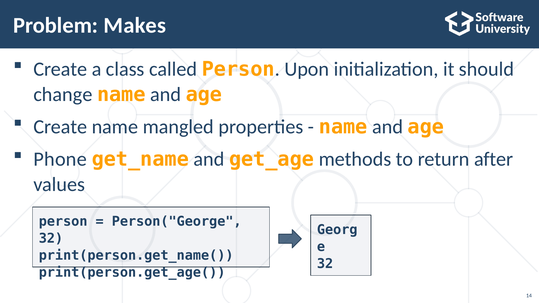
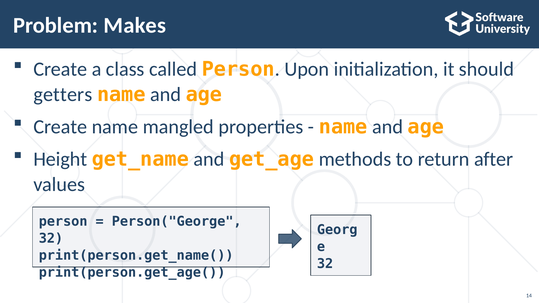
change: change -> getters (63, 95)
Phone: Phone -> Height (60, 159)
